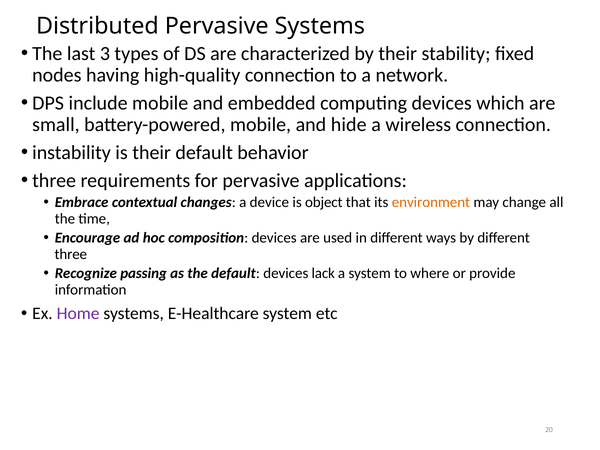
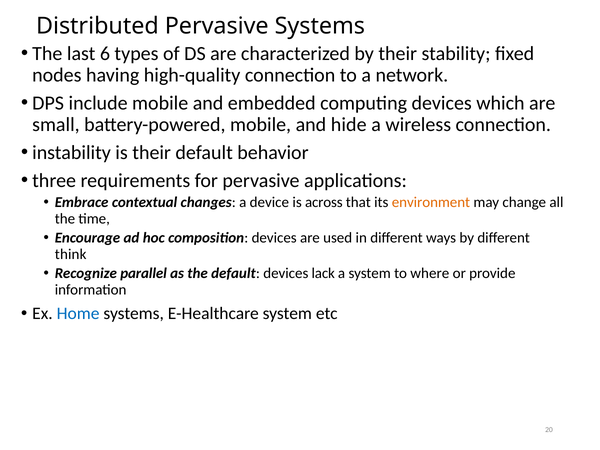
3: 3 -> 6 (105, 54)
object: object -> across (324, 202)
three: three -> think (71, 254)
passing: passing -> parallel (144, 274)
Home colour: purple -> blue (78, 313)
